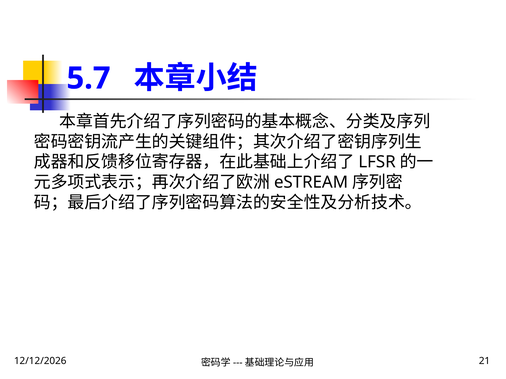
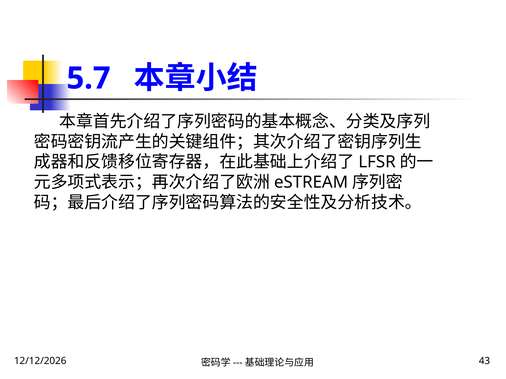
21: 21 -> 43 (484, 361)
